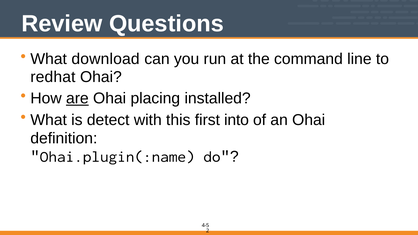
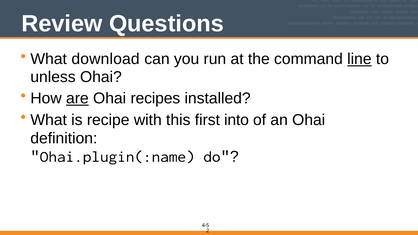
line underline: none -> present (359, 59)
redhat: redhat -> unless (53, 77)
placing: placing -> recipes (155, 98)
detect: detect -> recipe (108, 120)
